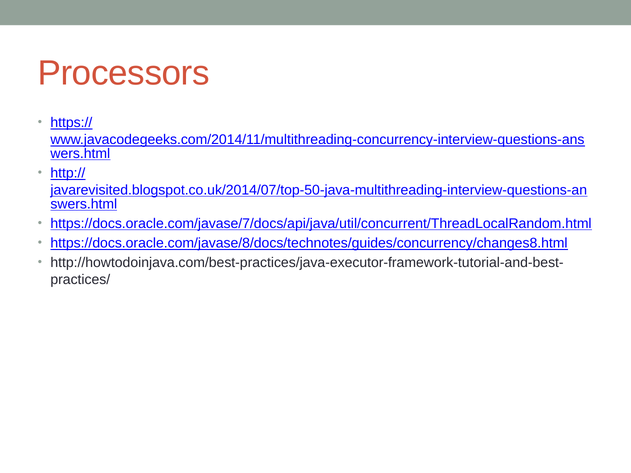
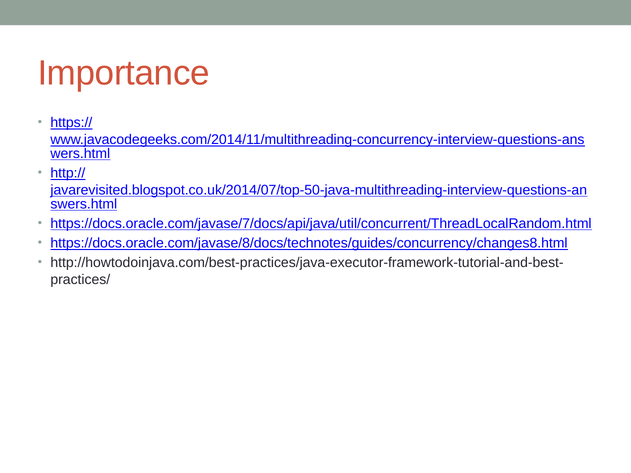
Processors: Processors -> Importance (124, 73)
